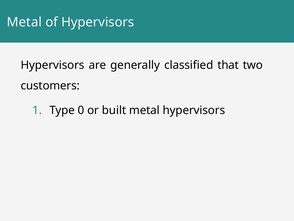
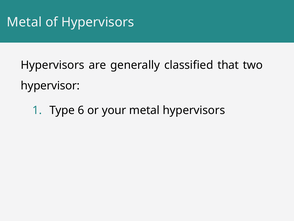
customers: customers -> hypervisor (50, 85)
0: 0 -> 6 (81, 110)
built: built -> your (114, 110)
